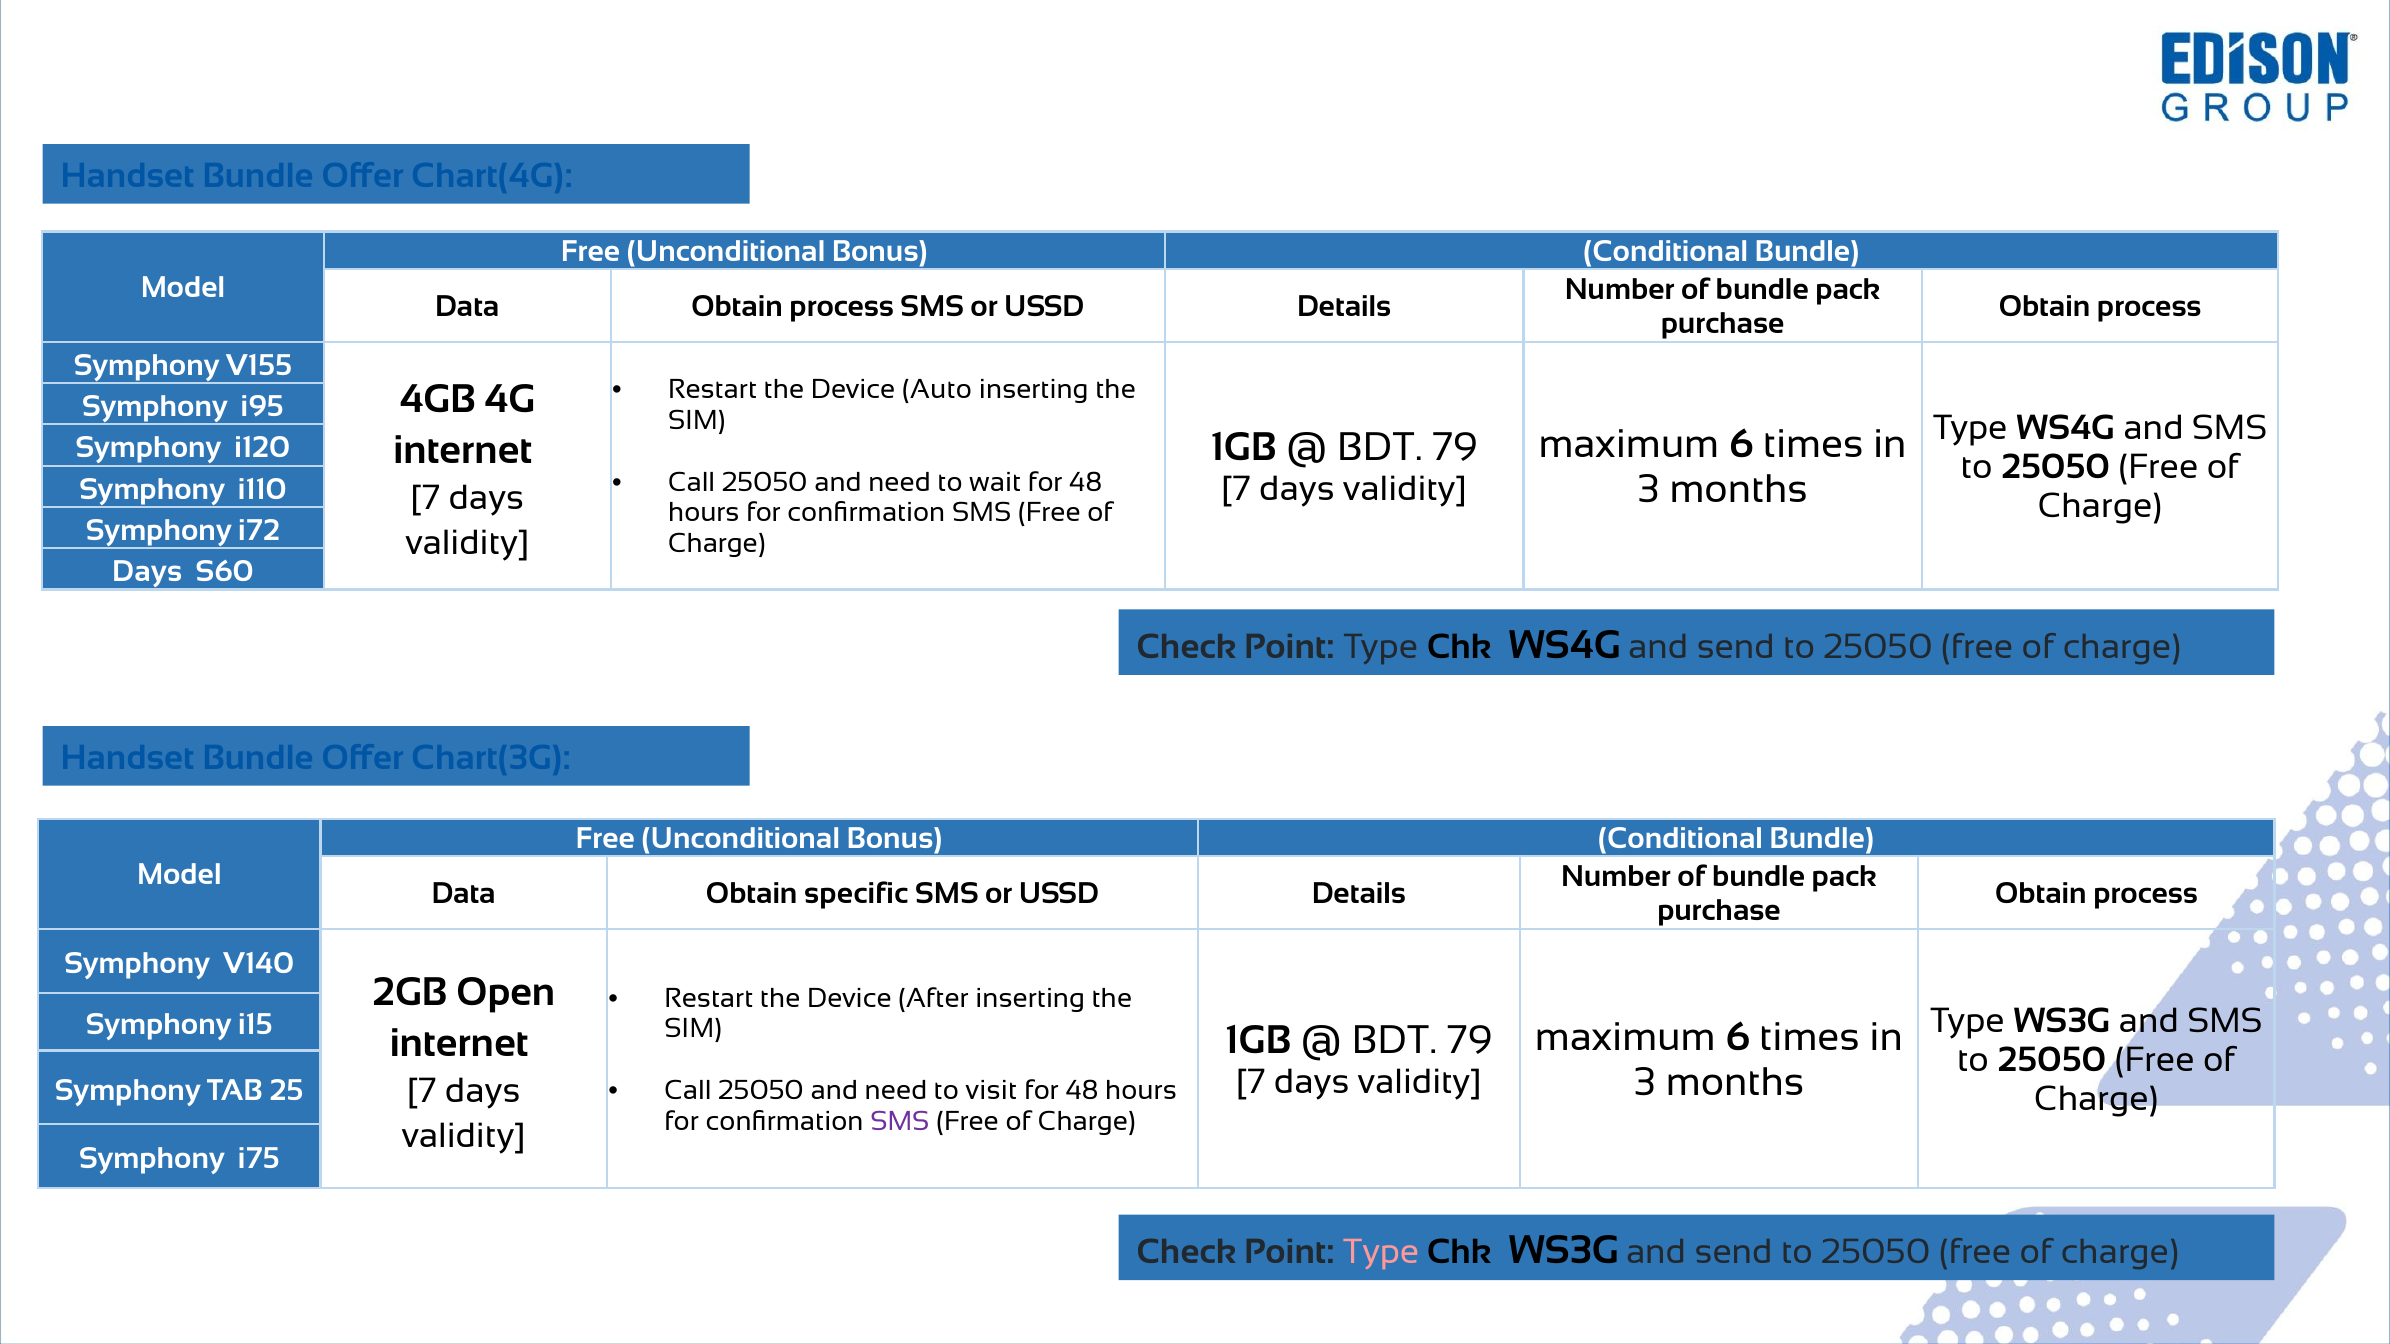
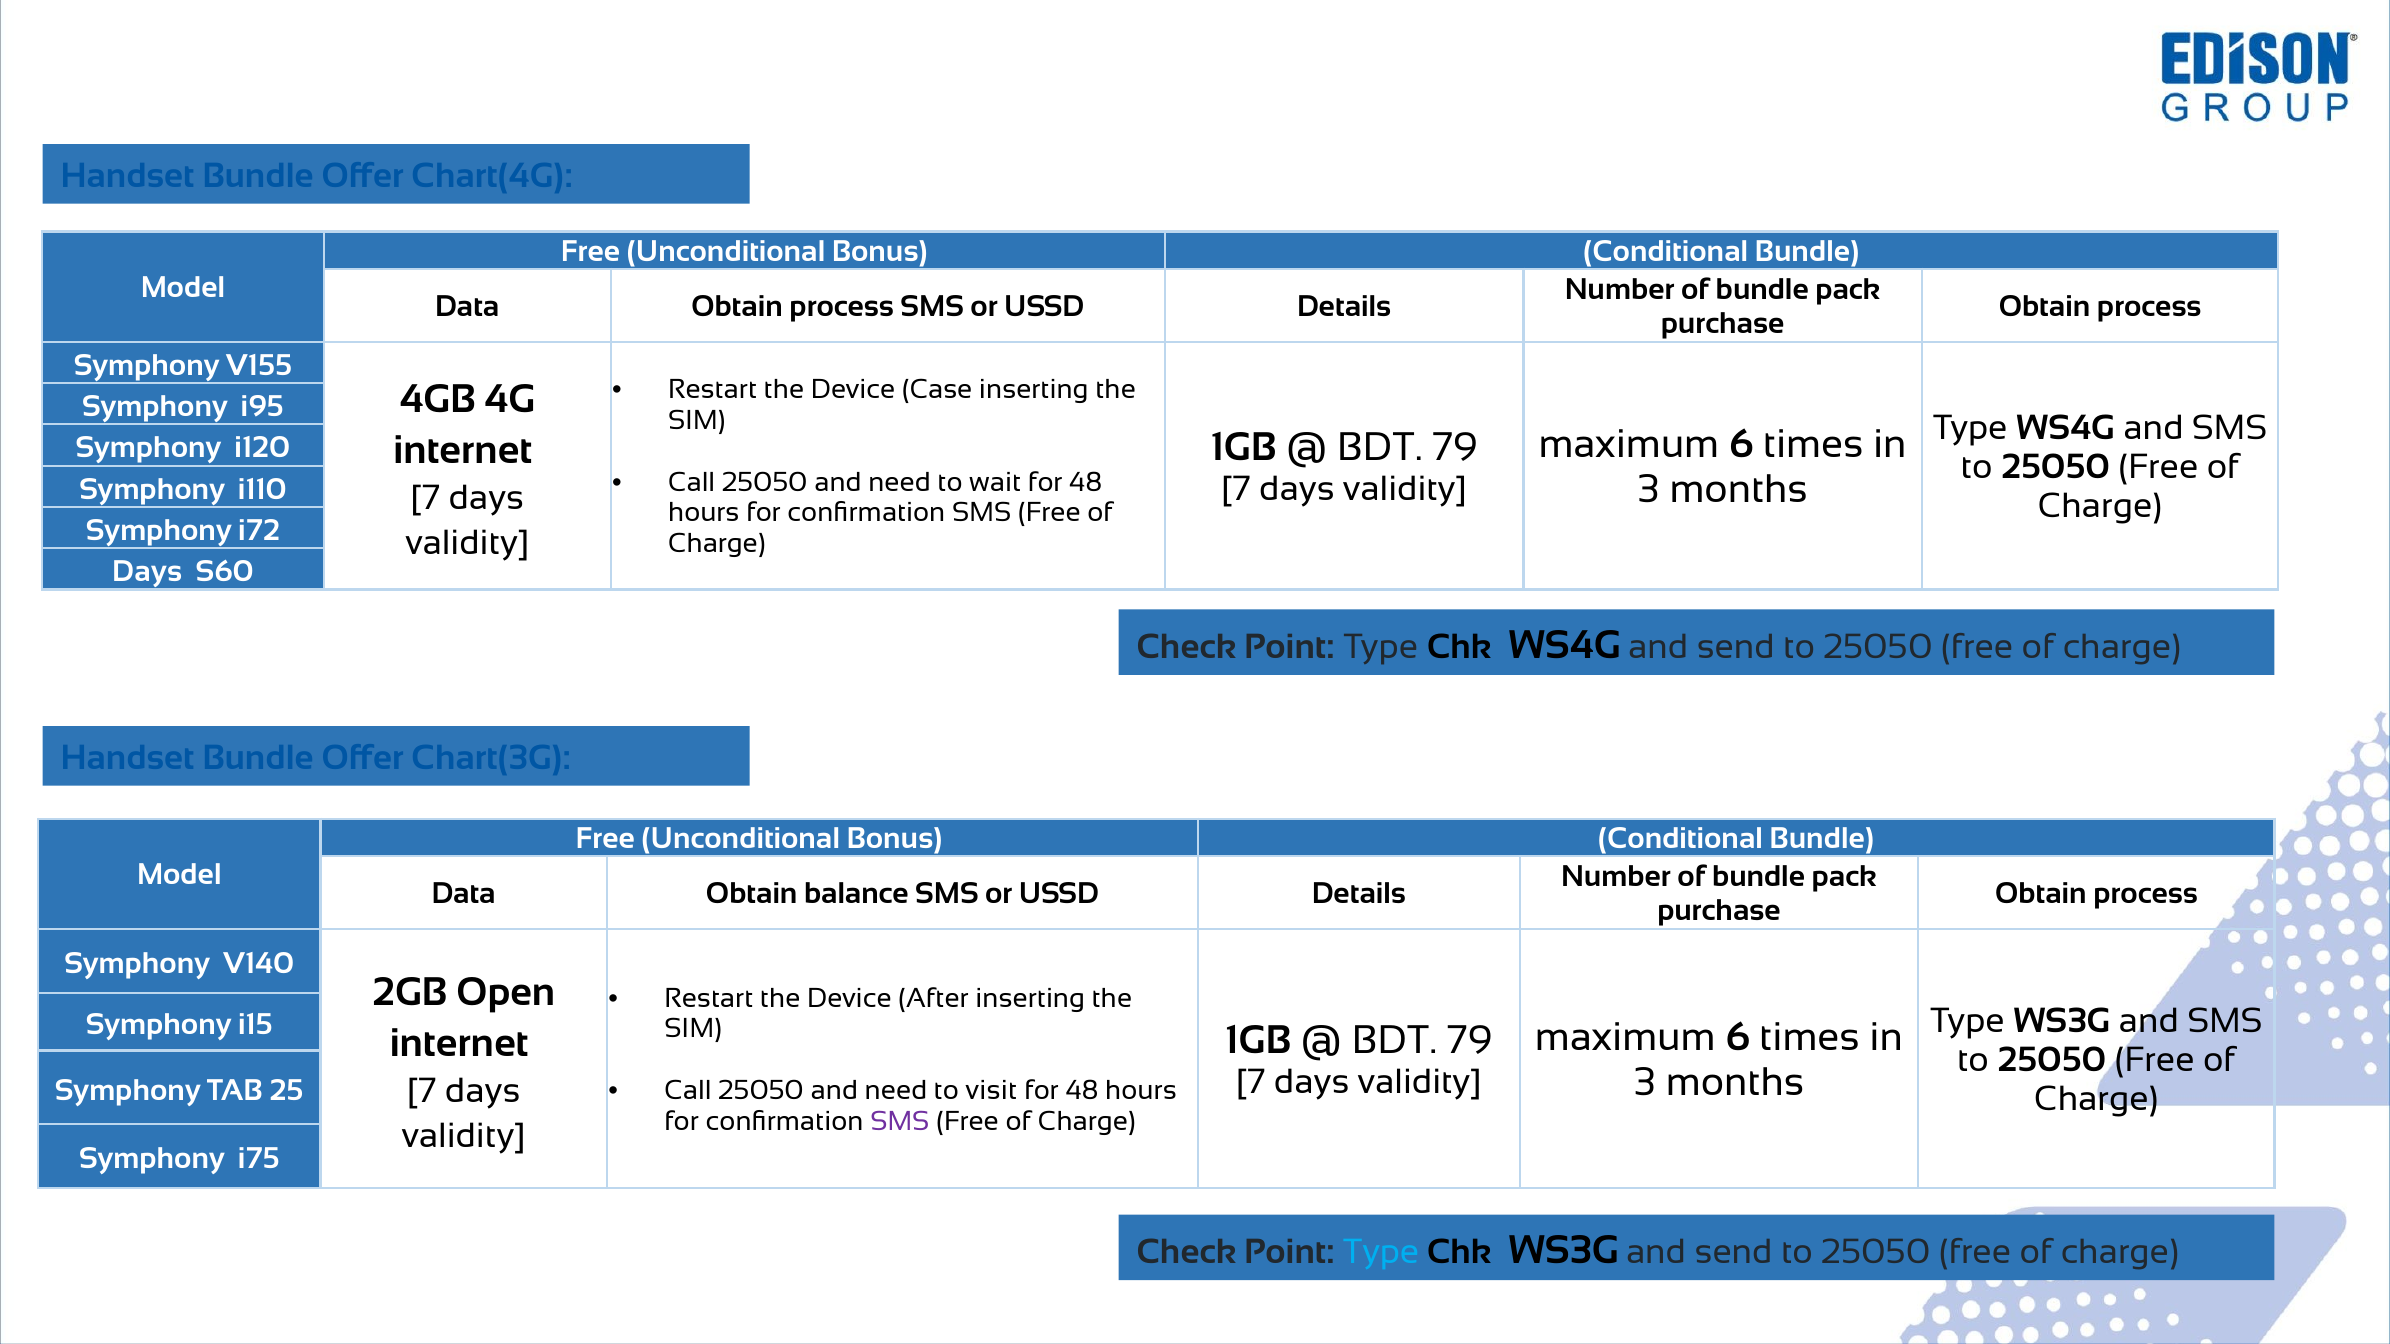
Auto: Auto -> Case (937, 390)
specific: specific -> balance (856, 894)
Type colour: pink -> light blue (1381, 1252)
